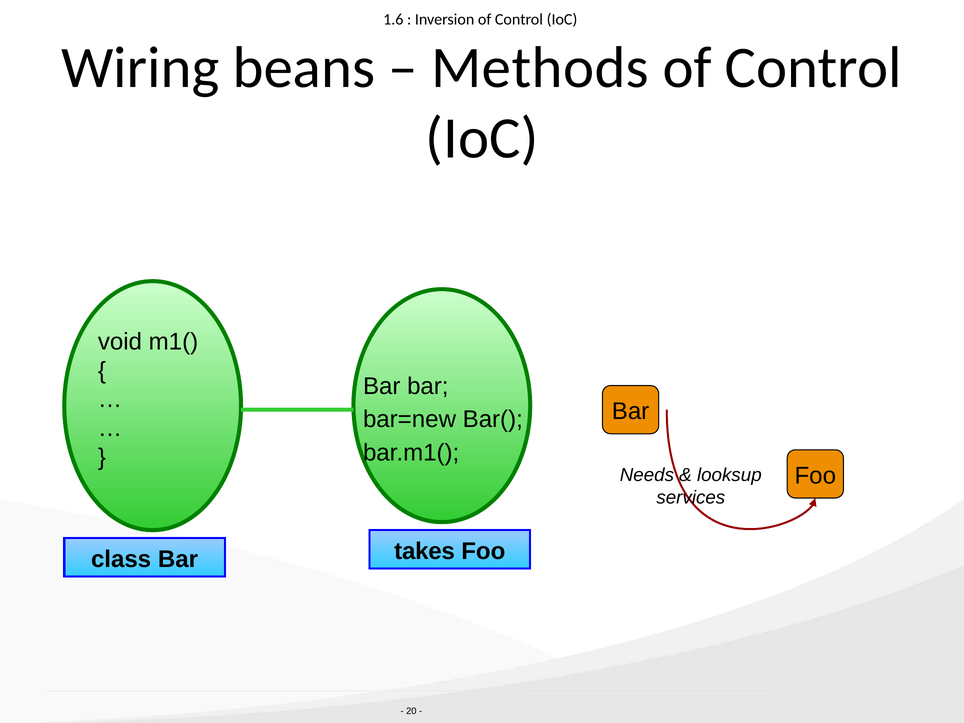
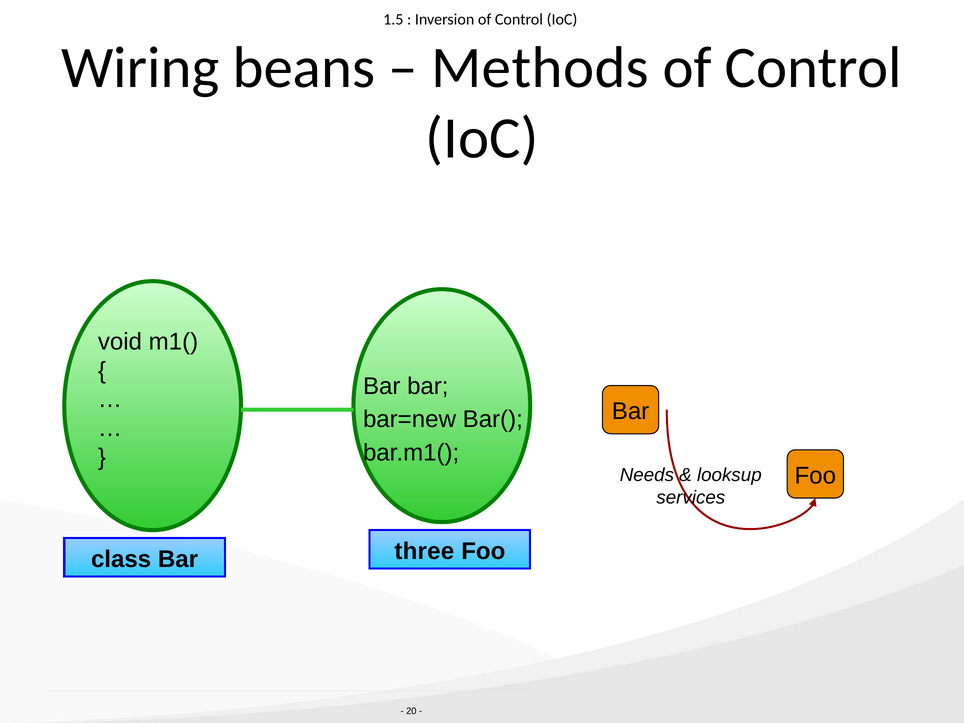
1.6: 1.6 -> 1.5 (393, 20)
takes: takes -> three (424, 551)
